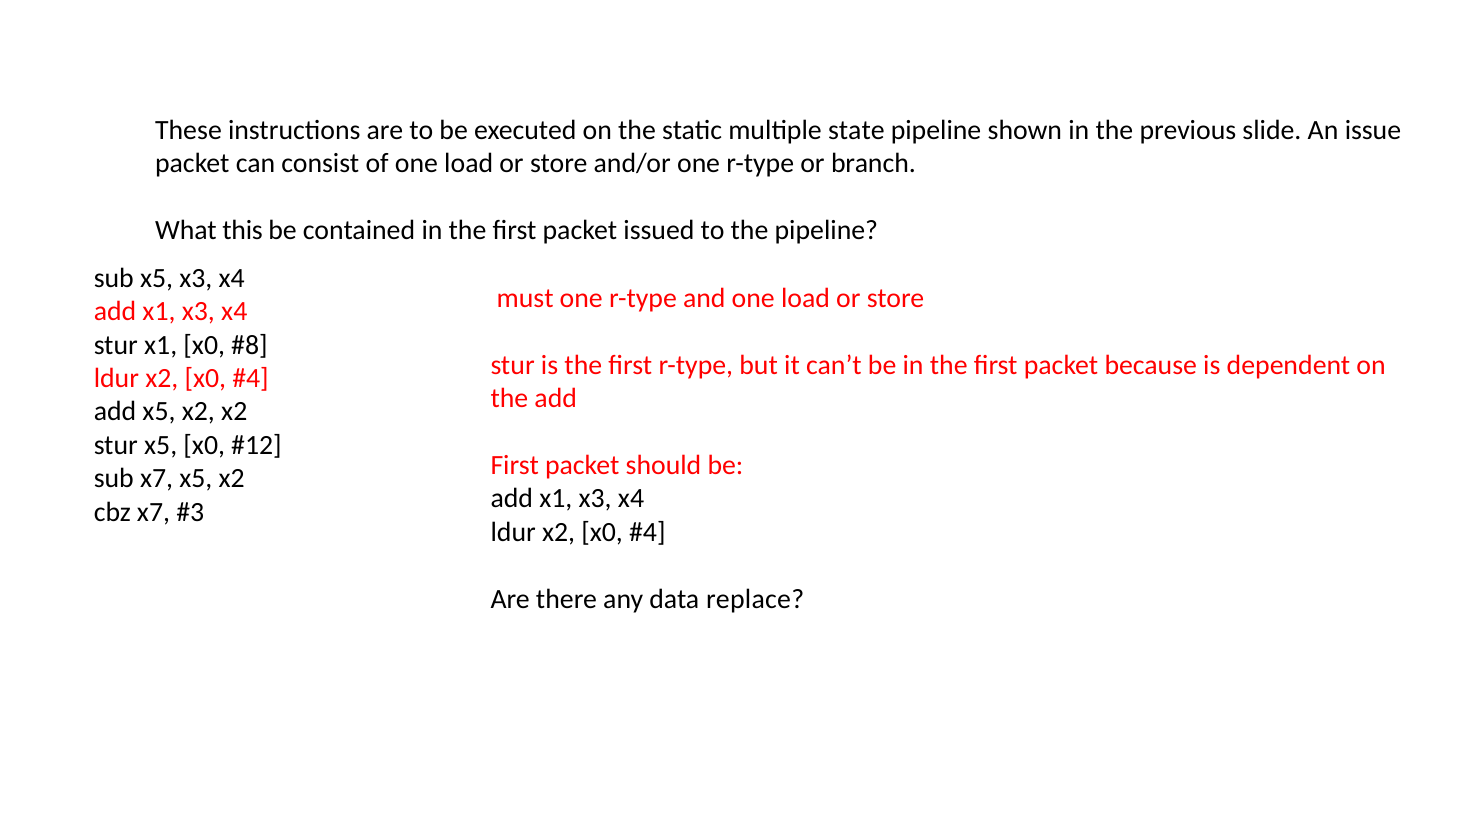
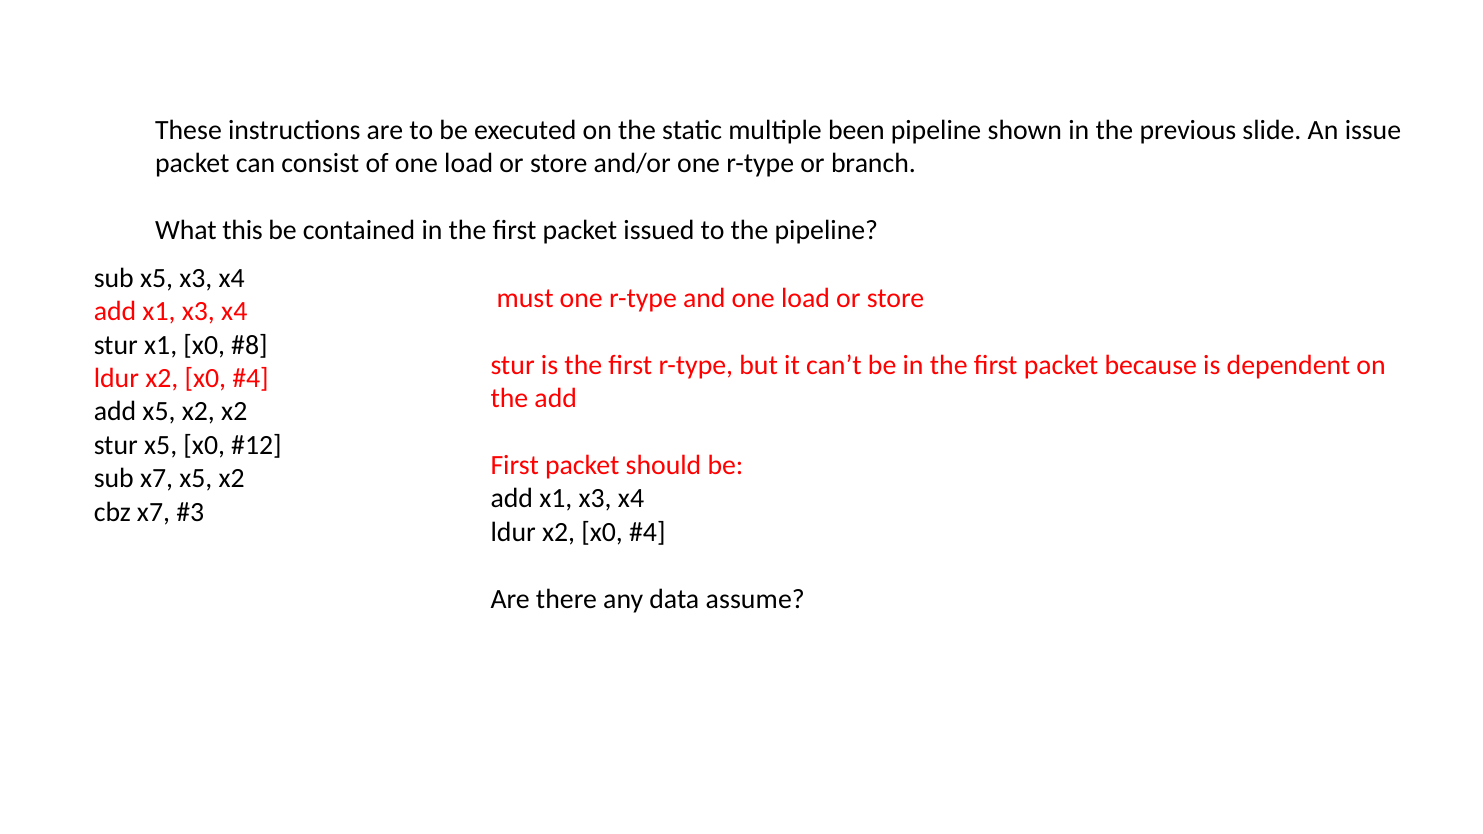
state: state -> been (856, 130)
replace: replace -> assume (755, 599)
